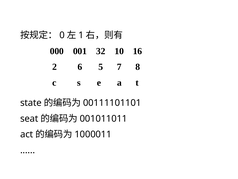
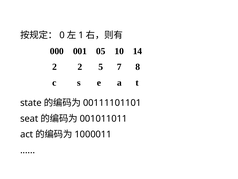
32: 32 -> 05 (101, 51)
16: 16 -> 14 (137, 51)
2 6: 6 -> 2 (80, 67)
